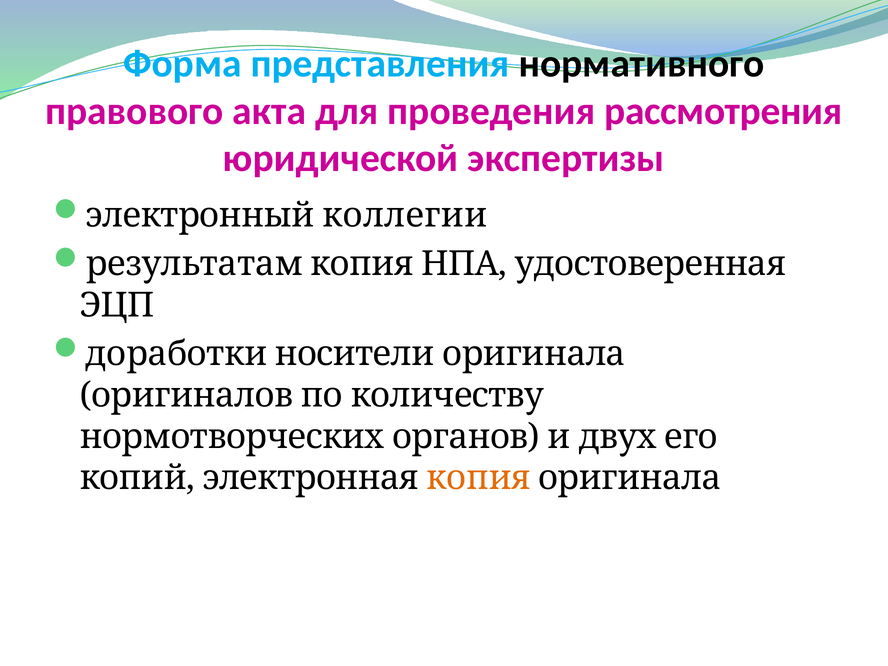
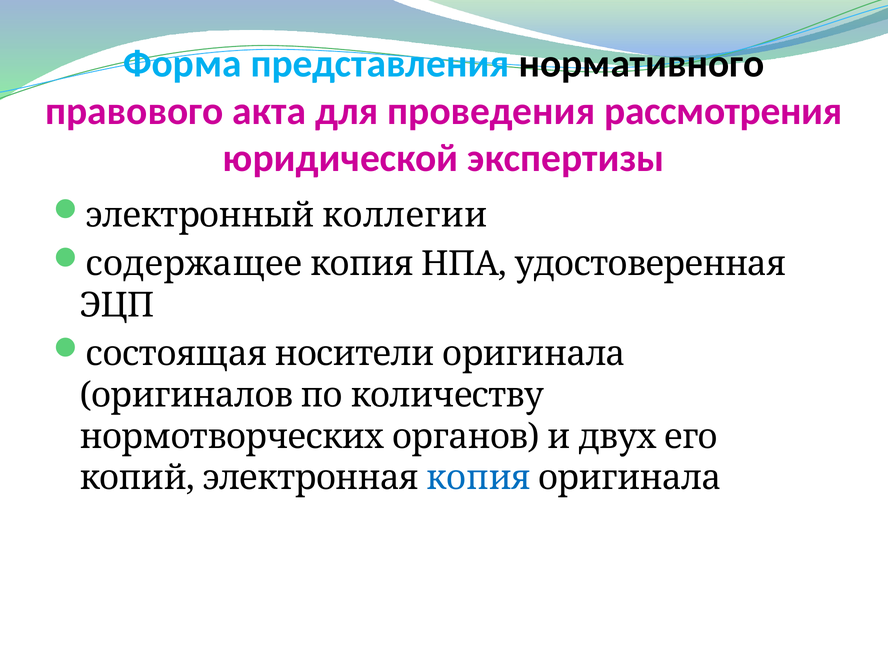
результатам: результатам -> содержащее (194, 264)
доработки: доработки -> состоящая (177, 354)
копия colour: orange -> blue (479, 478)
